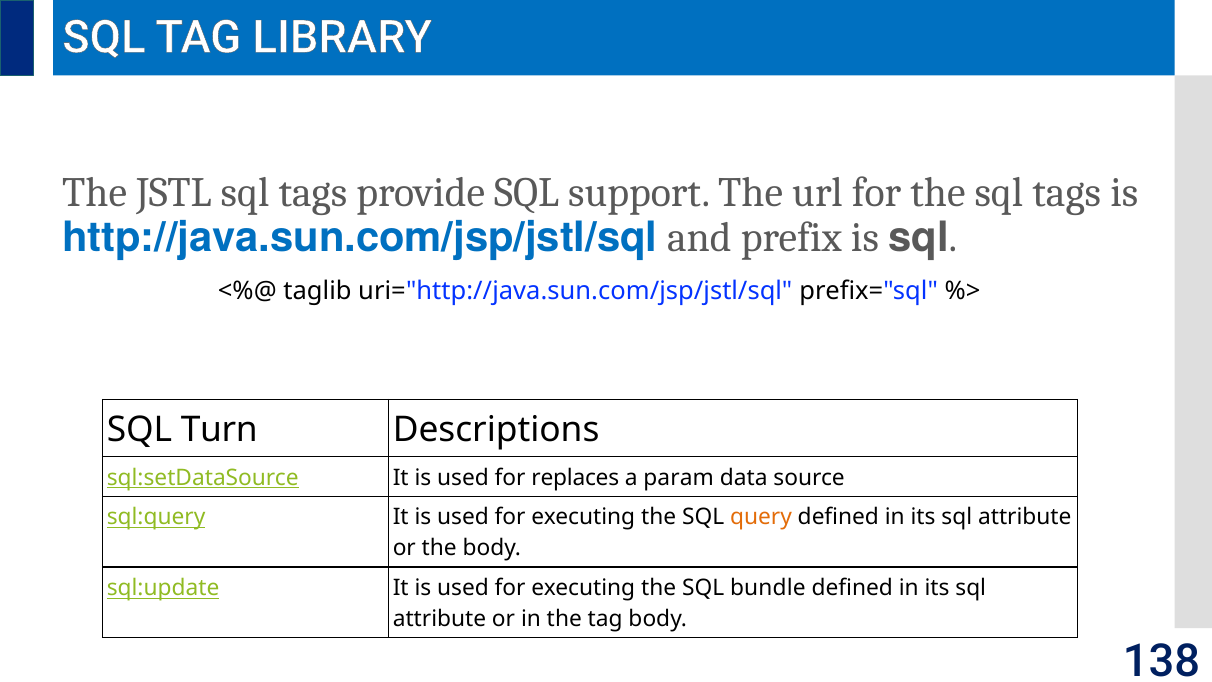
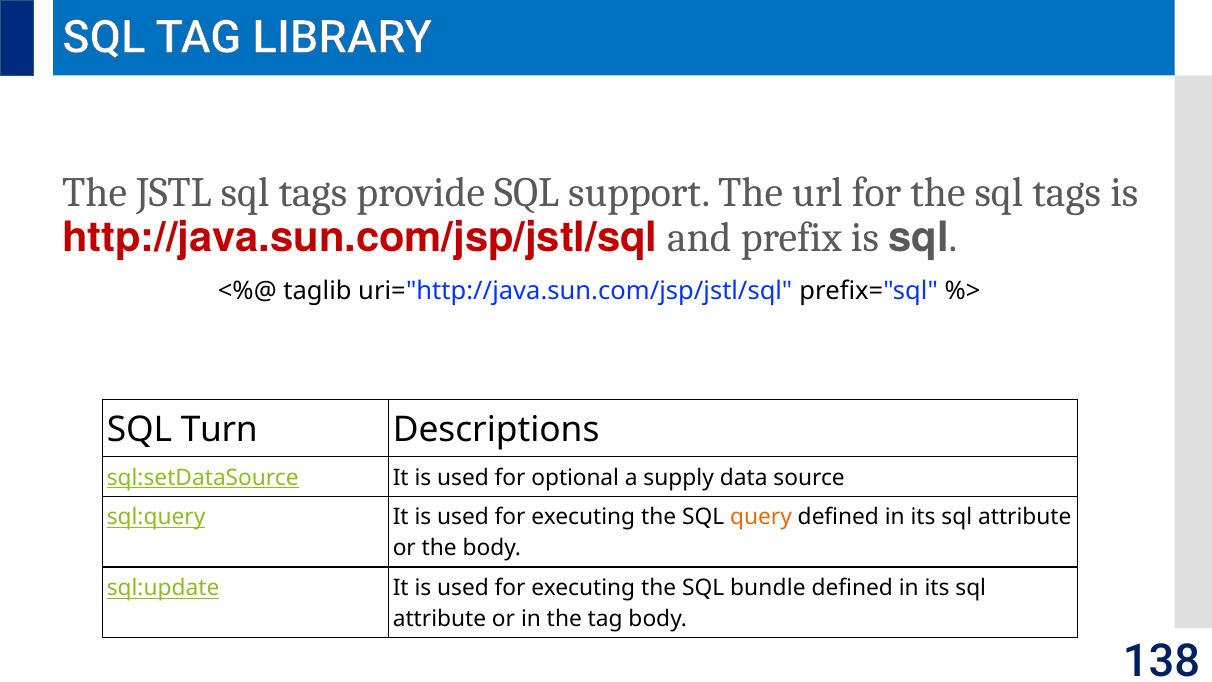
http://java.sun.com/jsp/jstl/sql colour: blue -> red (360, 238)
replaces: replaces -> optional (575, 477)
param: param -> supply (679, 477)
